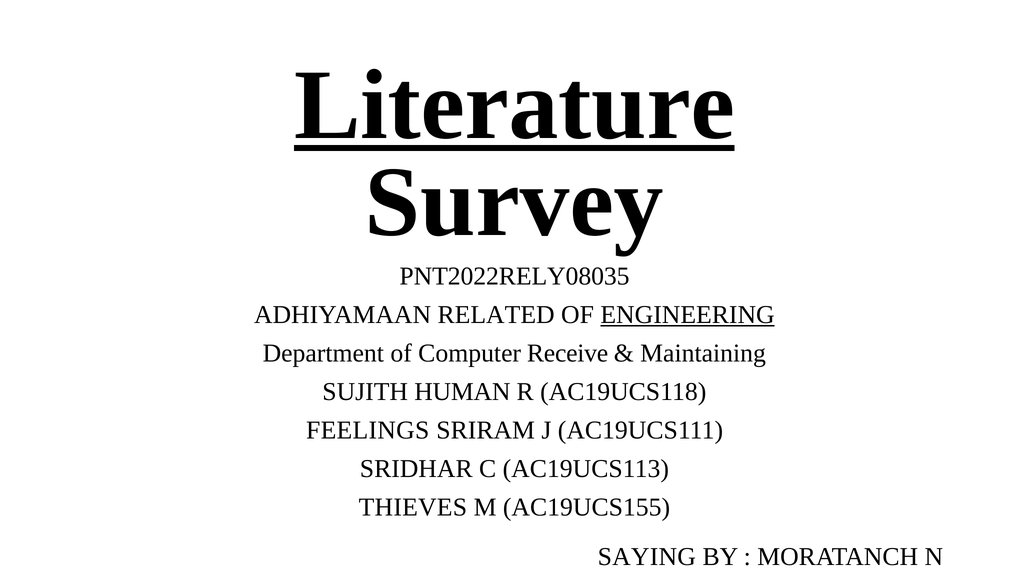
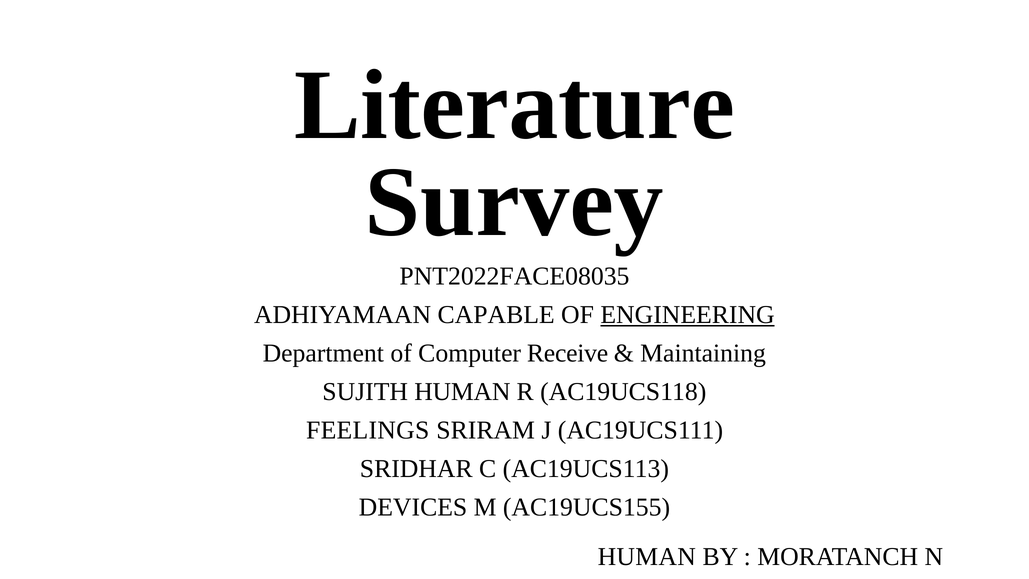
Literature underline: present -> none (514, 105)
PNT2022RELY08035: PNT2022RELY08035 -> PNT2022FACE08035 (514, 276)
RELATED: RELATED -> CAPABLE (496, 314)
THIEVES: THIEVES -> DEVICES (413, 507)
SAYING: SAYING -> HUMAN (647, 556)
